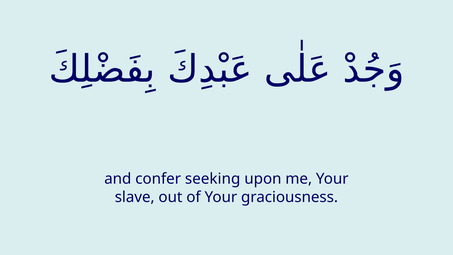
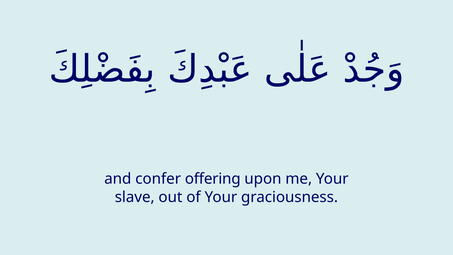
seeking: seeking -> offering (213, 179)
